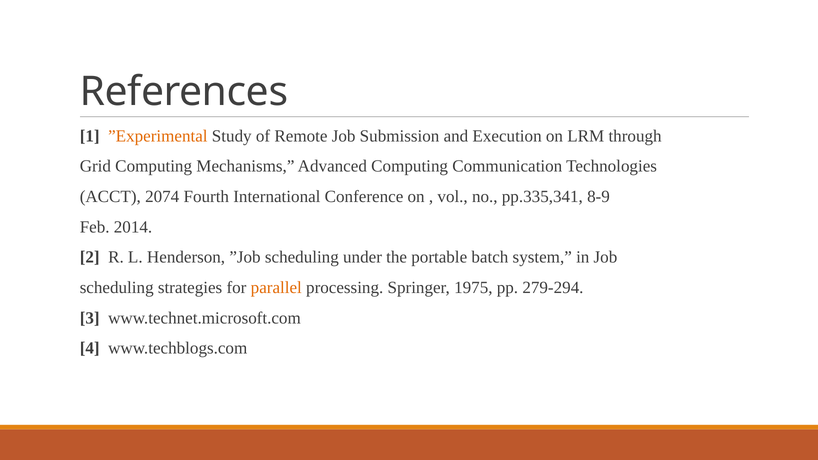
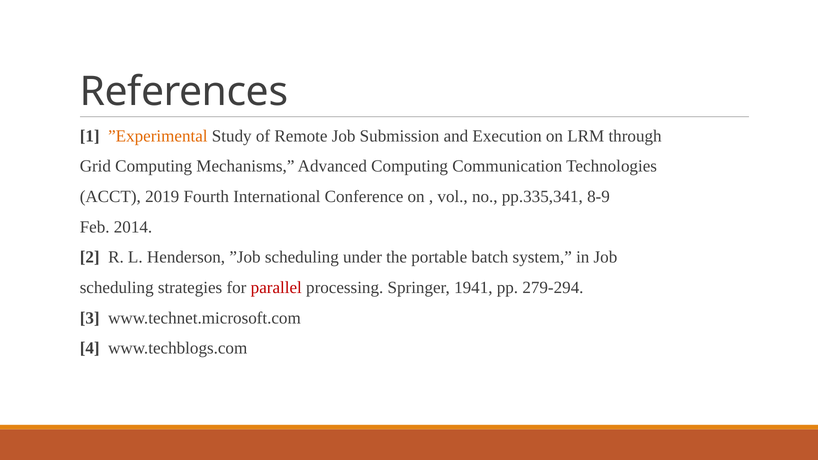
2074: 2074 -> 2019 (162, 197)
parallel colour: orange -> red (276, 288)
1975: 1975 -> 1941 (473, 288)
